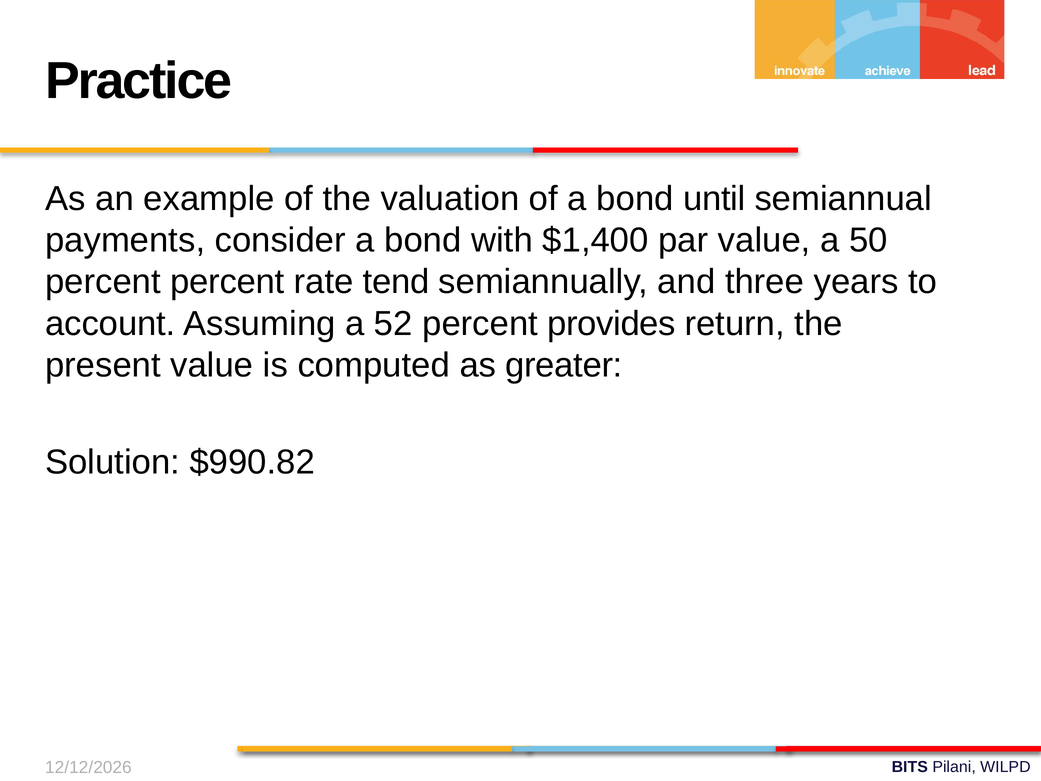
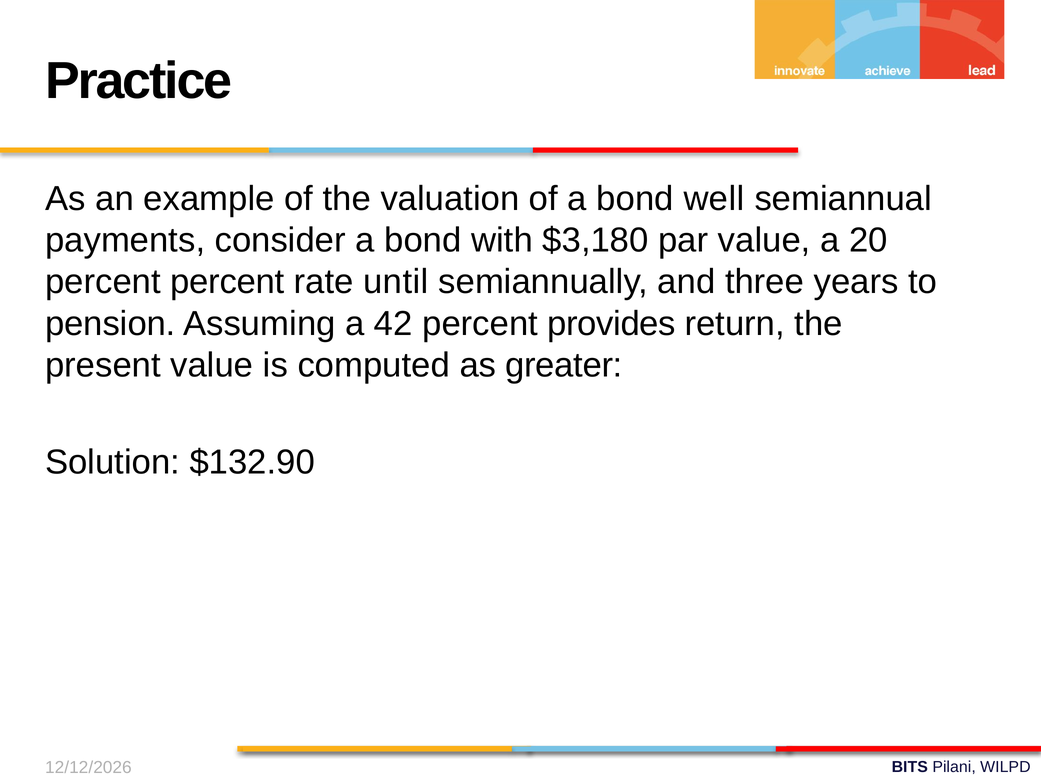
until: until -> well (714, 199)
$1,400: $1,400 -> $3,180 (595, 240)
50: 50 -> 20 (868, 240)
tend: tend -> until (396, 282)
account: account -> pension (110, 323)
52: 52 -> 42 (393, 323)
$990.82: $990.82 -> $132.90 (252, 462)
